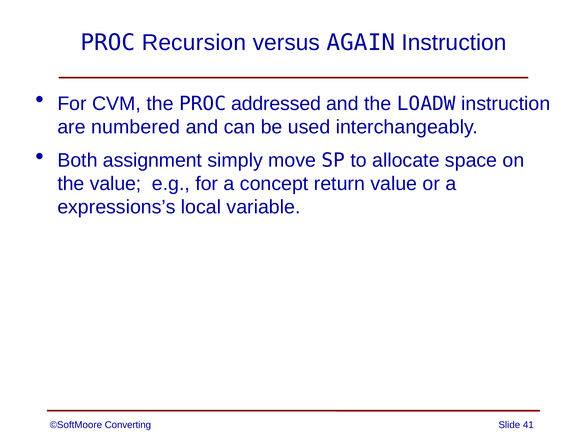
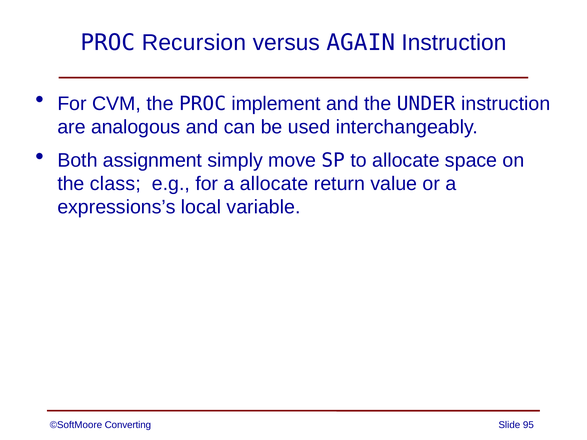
addressed: addressed -> implement (276, 104)
LOADW: LOADW -> UNDER (426, 104)
numbered: numbered -> analogous (136, 127)
the value: value -> class (115, 184)
a concept: concept -> allocate (274, 184)
41: 41 -> 95 (528, 425)
